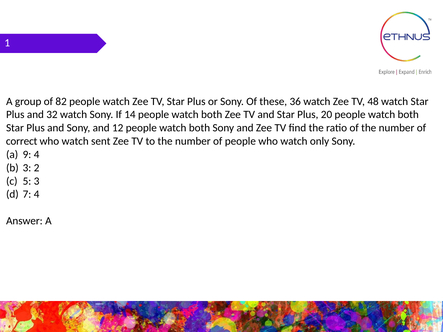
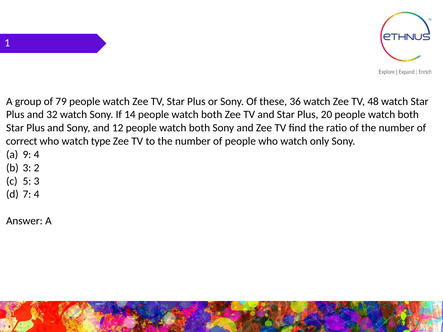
82: 82 -> 79 (61, 101)
sent: sent -> type (101, 141)
